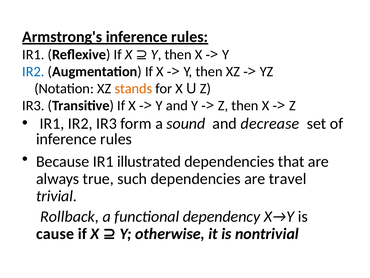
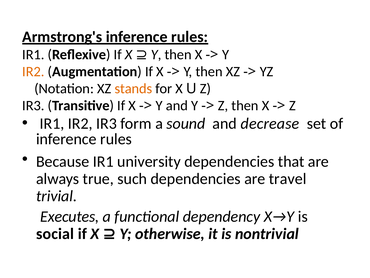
IR2 colour: blue -> orange (33, 71)
illustrated: illustrated -> university (149, 161)
Rollback: Rollback -> Executes (70, 216)
cause: cause -> social (55, 233)
